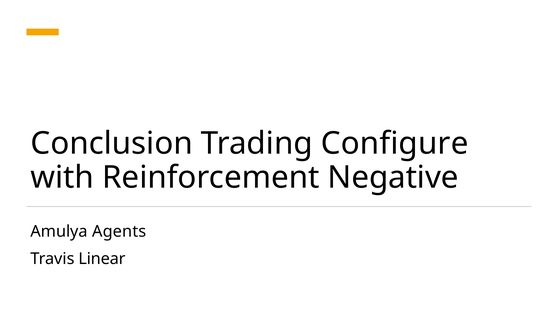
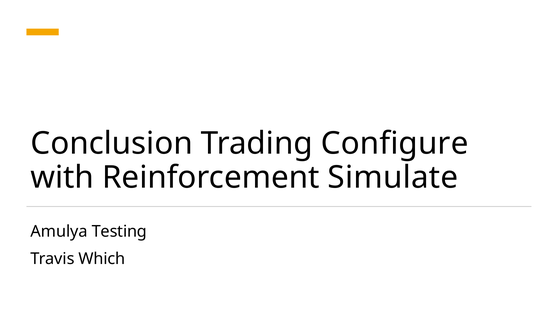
Negative: Negative -> Simulate (393, 177)
Agents: Agents -> Testing (119, 231)
Linear: Linear -> Which (102, 259)
